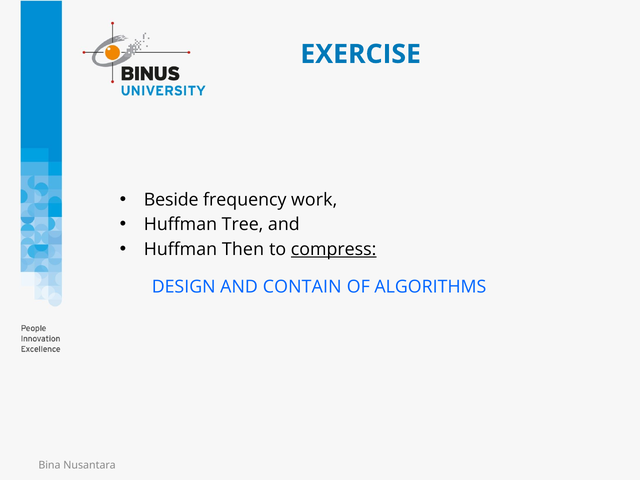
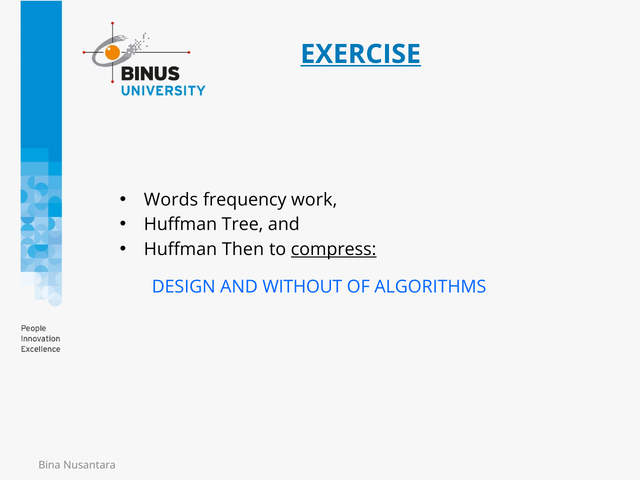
EXERCISE underline: none -> present (361, 54)
Beside: Beside -> Words (171, 200)
CONTAIN: CONTAIN -> WITHOUT (302, 287)
